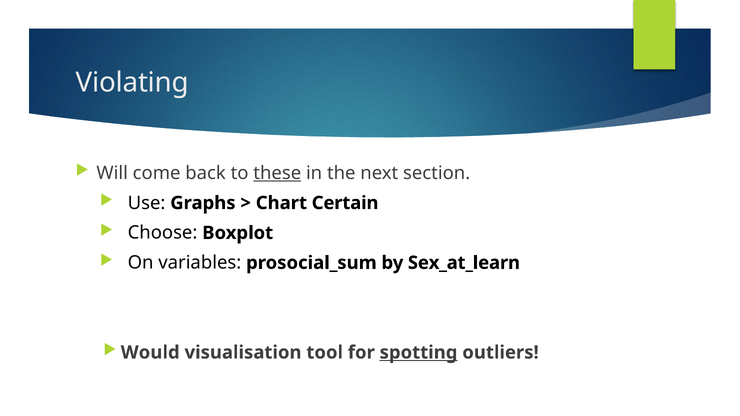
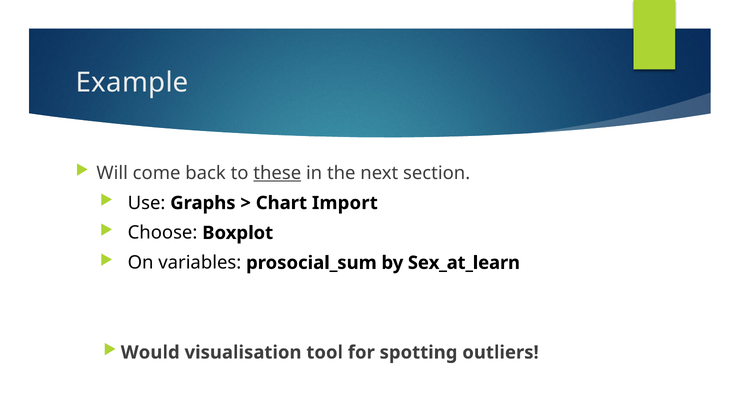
Violating: Violating -> Example (132, 82)
Certain: Certain -> Import (345, 203)
spotting underline: present -> none (419, 353)
